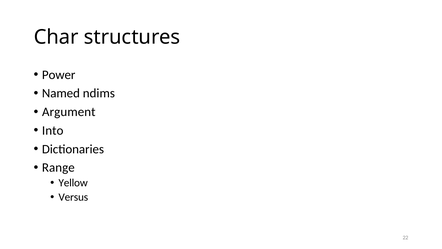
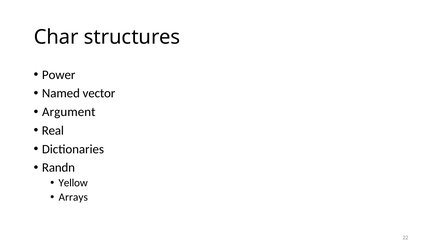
ndims: ndims -> vector (99, 93)
Into: Into -> Real (53, 130)
Range: Range -> Randn (58, 167)
Versus: Versus -> Arrays (73, 197)
